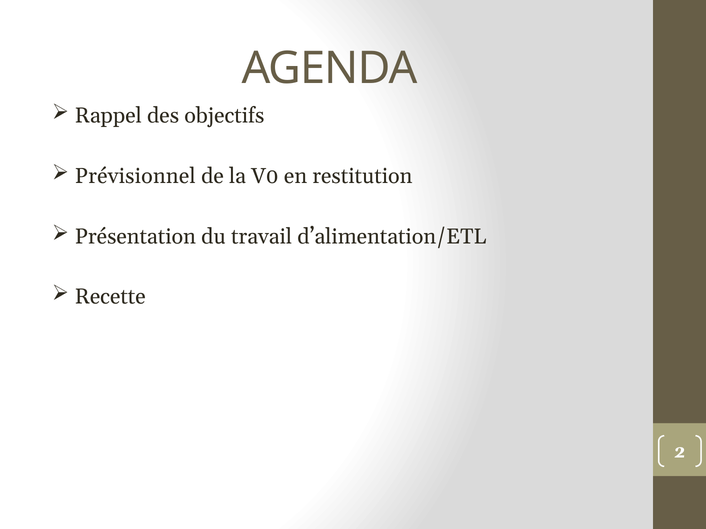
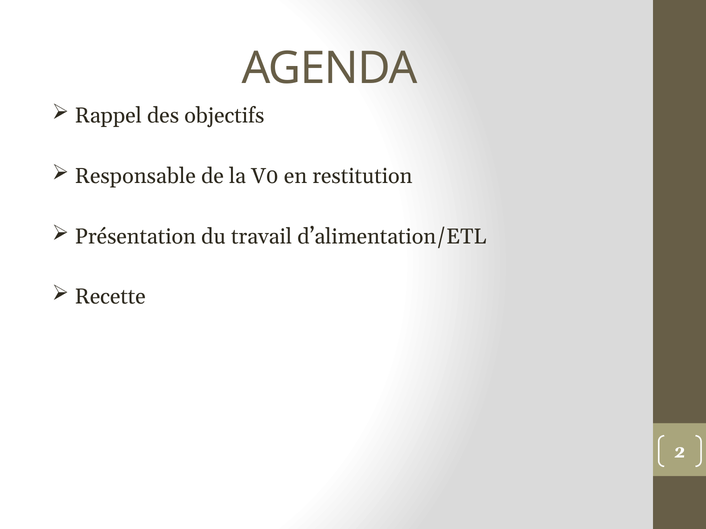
Prévisionnel: Prévisionnel -> Responsable (135, 176)
